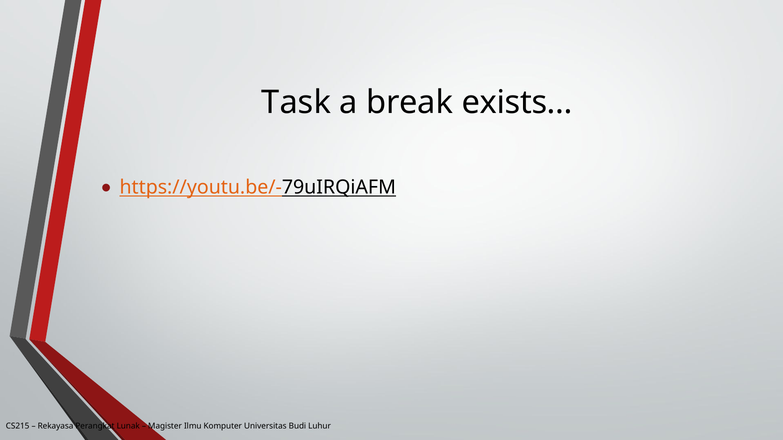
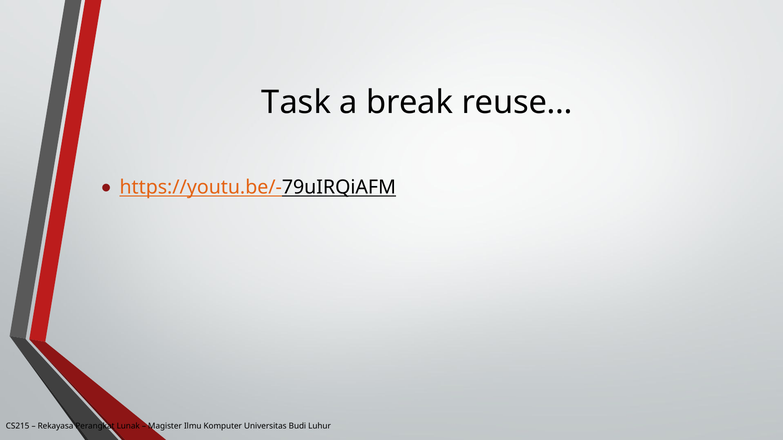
exists…: exists… -> reuse… (517, 103)
